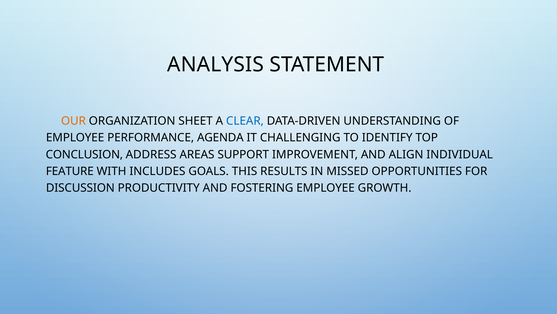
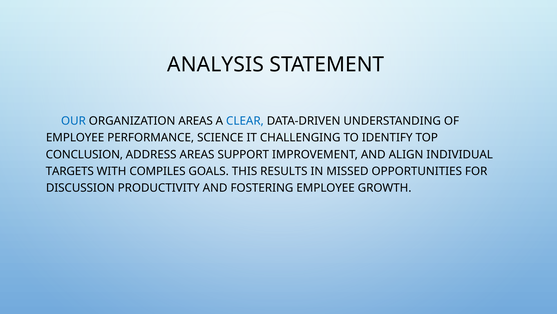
OUR colour: orange -> blue (73, 121)
ORGANIZATION SHEET: SHEET -> AREAS (196, 121)
AGENDA: AGENDA -> SCIENCE (220, 137)
FEATURE: FEATURE -> TARGETS (70, 171)
INCLUDES: INCLUDES -> COMPILES (157, 171)
